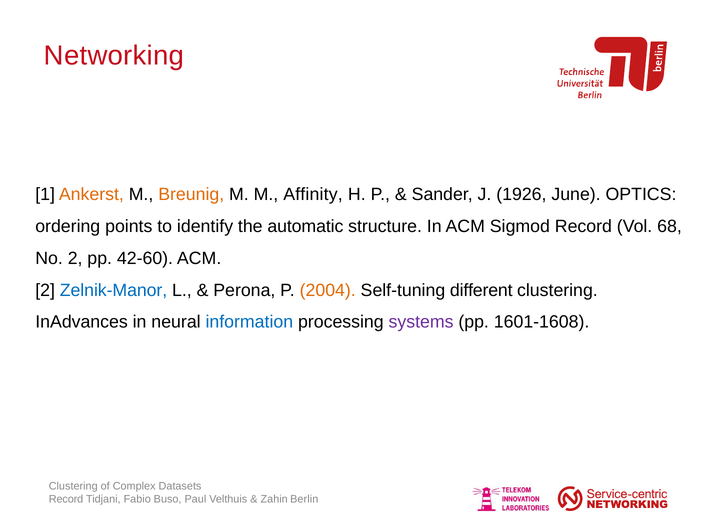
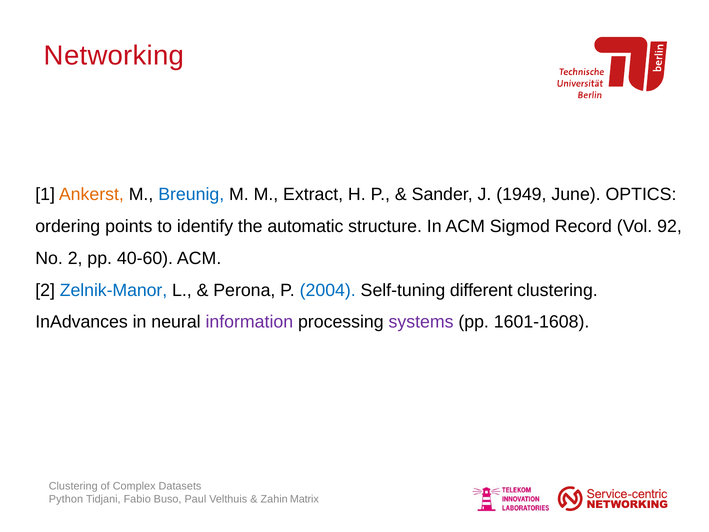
Breunig colour: orange -> blue (191, 194)
Affinity: Affinity -> Extract (313, 194)
1926: 1926 -> 1949 (521, 194)
68: 68 -> 92 (670, 226)
42-60: 42-60 -> 40-60 (145, 258)
2004 colour: orange -> blue (328, 290)
information colour: blue -> purple (249, 322)
Record: Record -> Python (66, 499)
Berlin: Berlin -> Matrix (304, 499)
